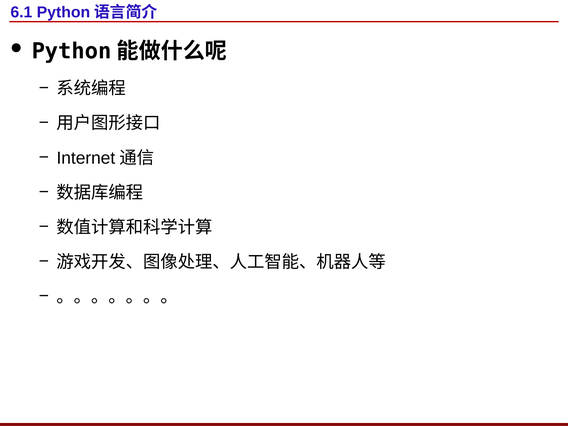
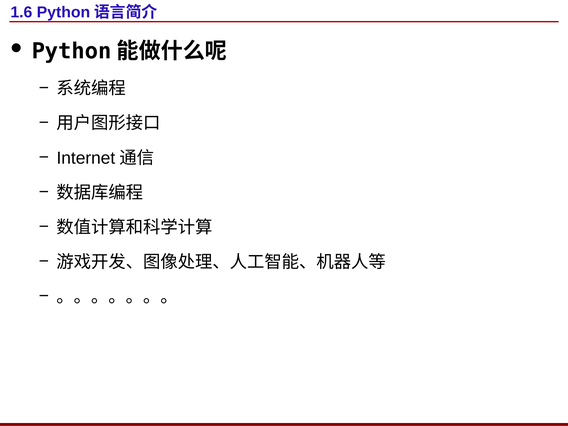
6.1: 6.1 -> 1.6 (21, 12)
